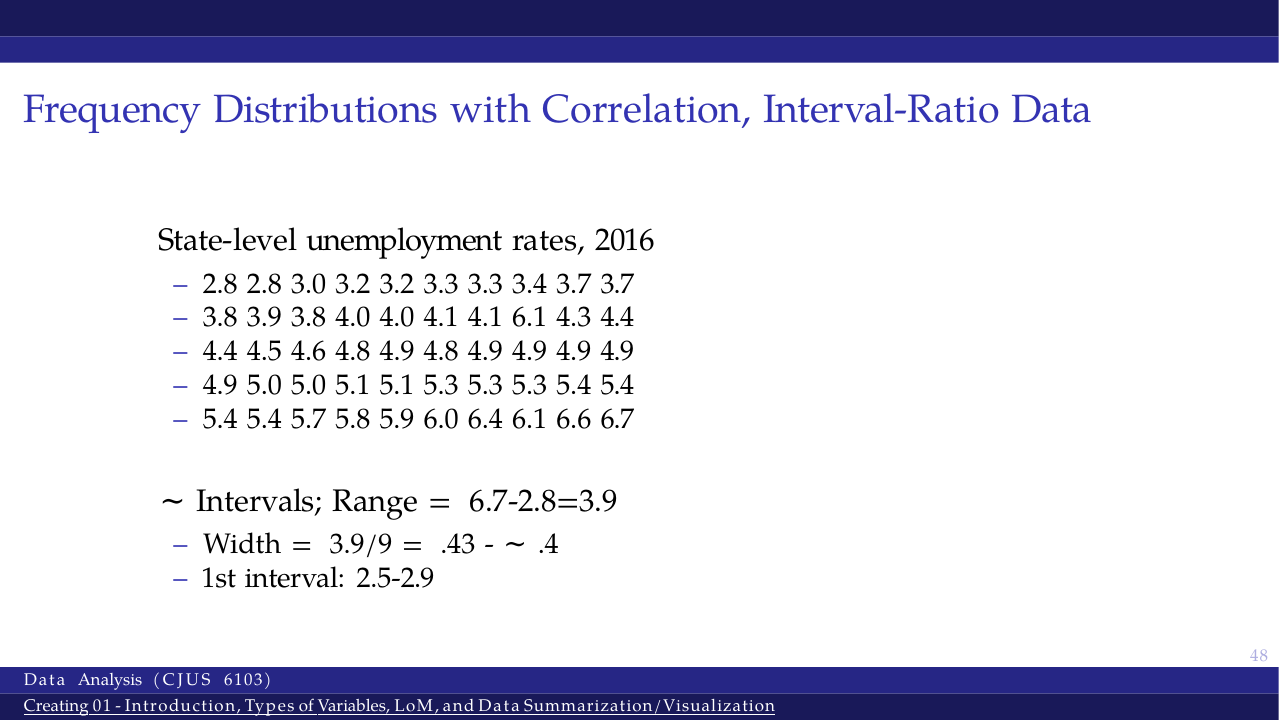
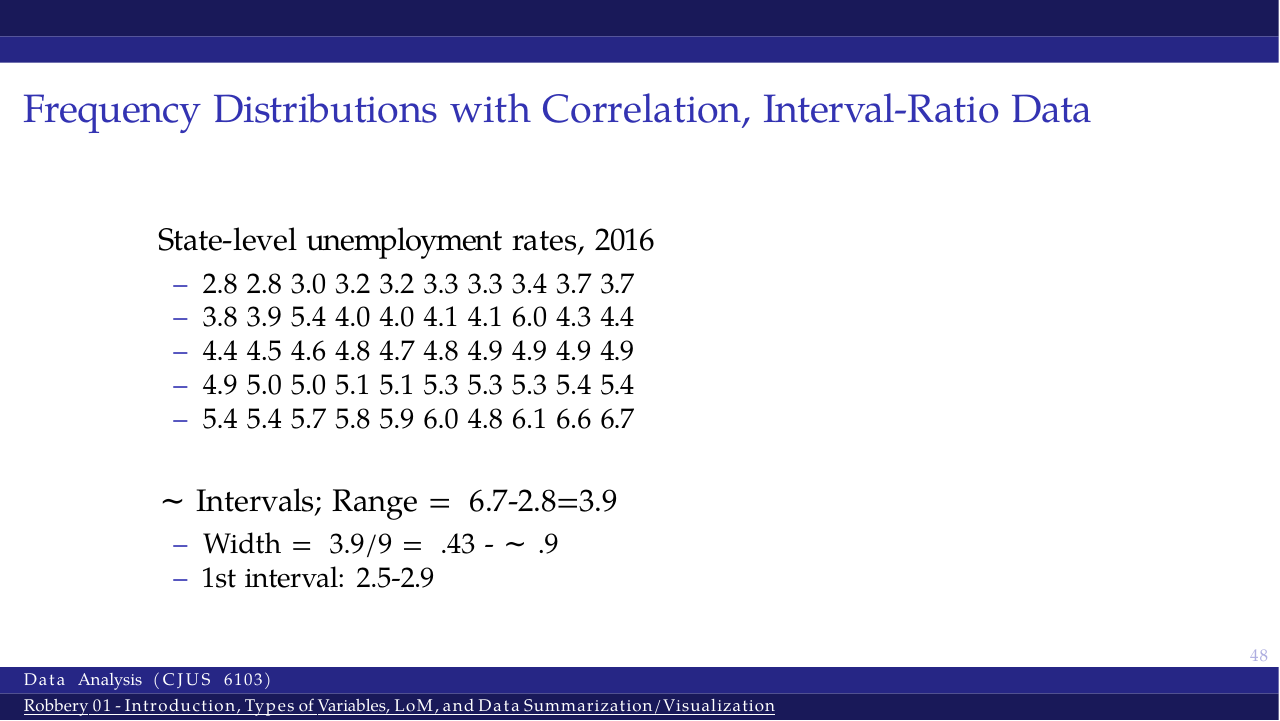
3.9 3.8: 3.8 -> 5.4 (309, 317)
4.1 6.1: 6.1 -> 6.0 (530, 317)
4.6 4.8 4.9: 4.9 -> 4.7 (397, 351)
6.0 6.4: 6.4 -> 4.8 (485, 418)
.4: .4 -> .9 (548, 544)
Creating: Creating -> Robbery (56, 705)
